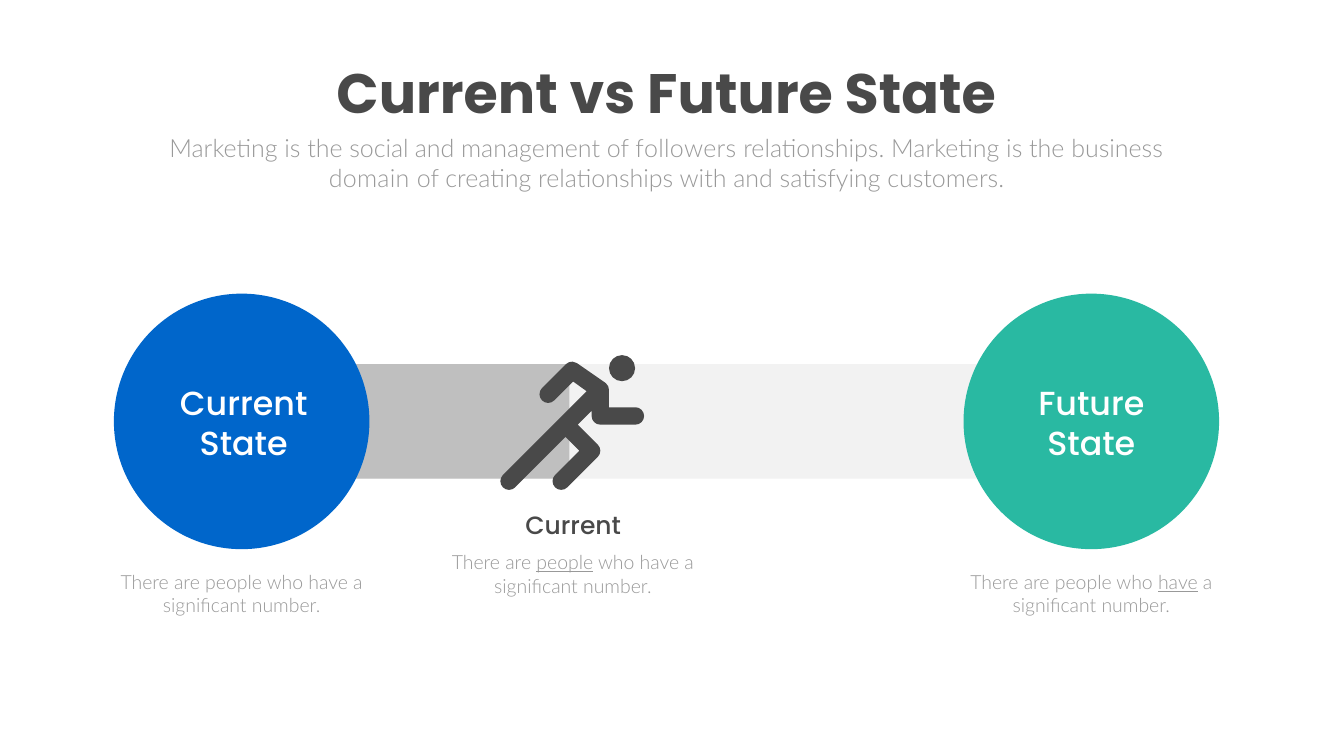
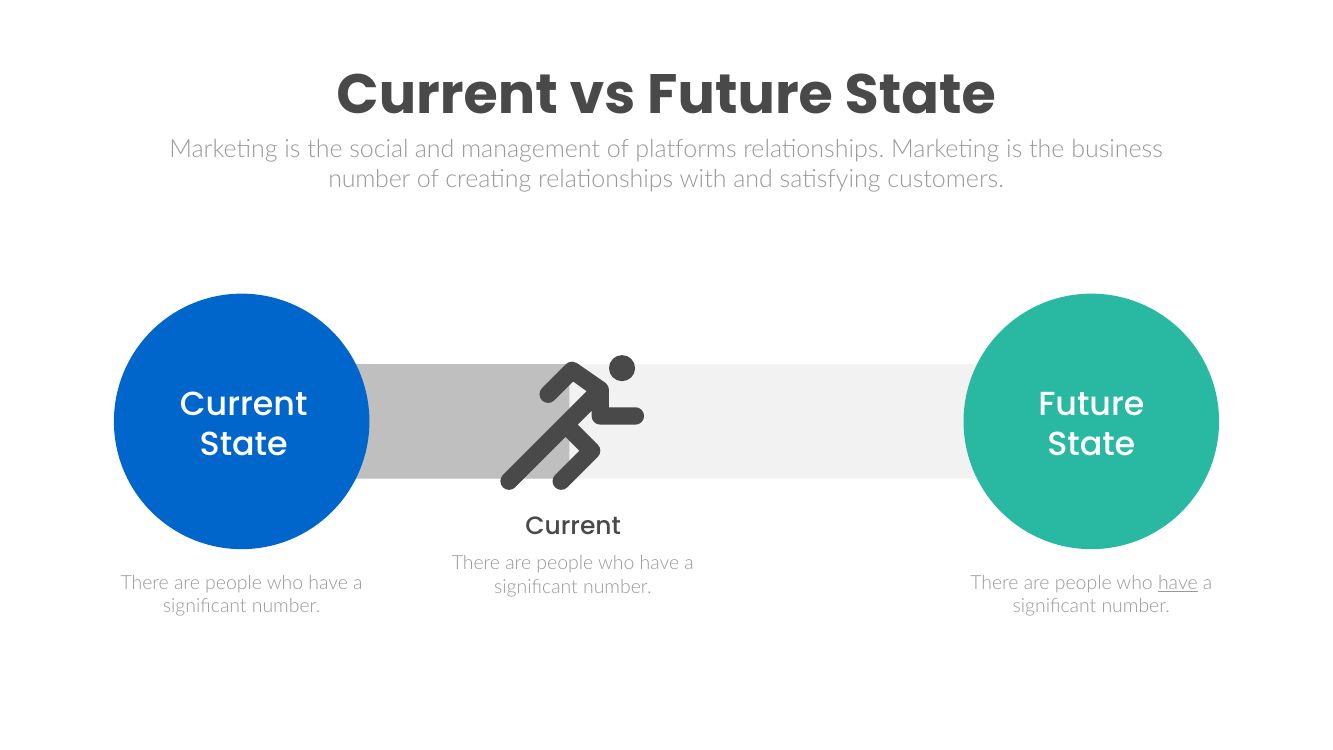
followers: followers -> platforms (686, 150)
domain: domain -> number (369, 180)
people underline: present -> none (565, 563)
